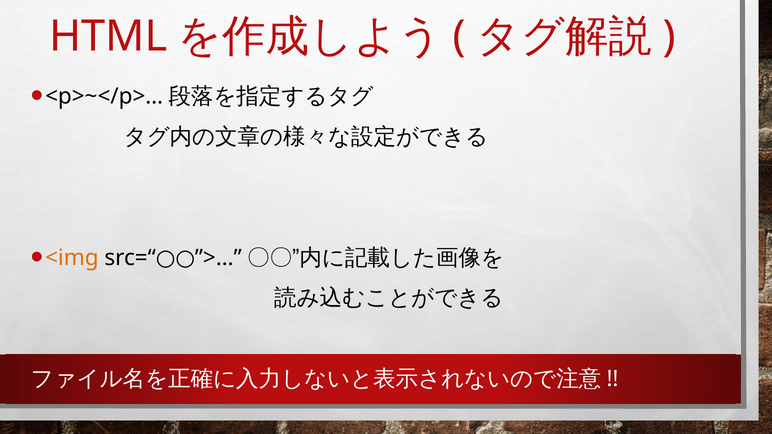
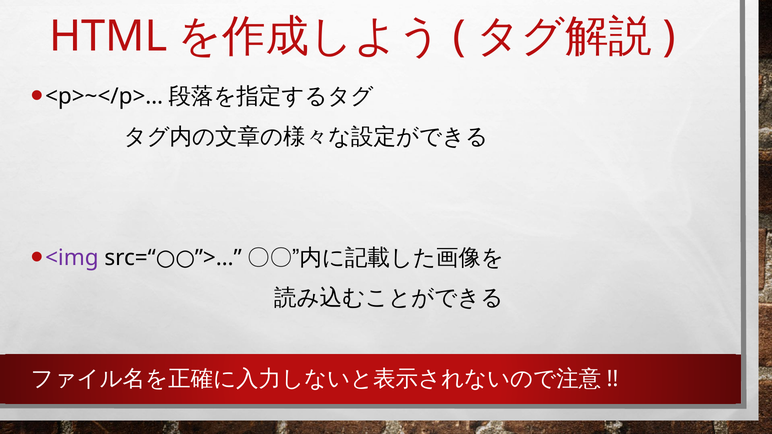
<img colour: orange -> purple (72, 258)
